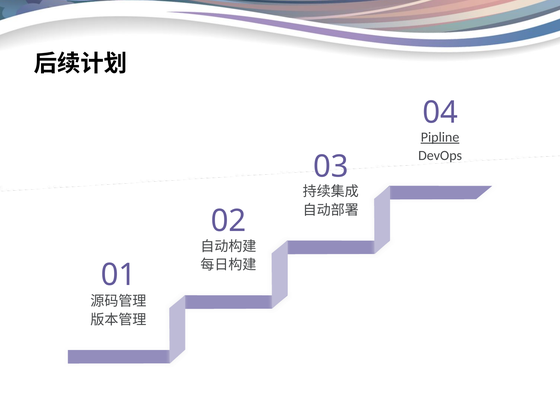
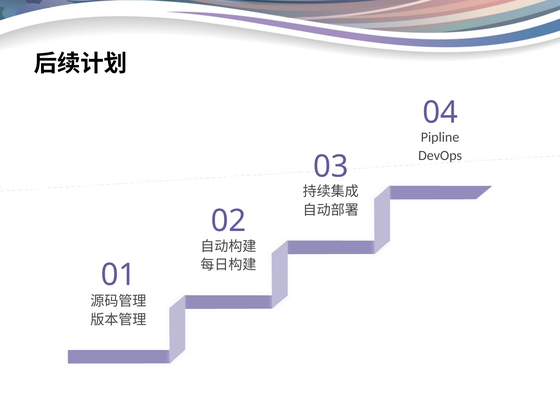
Pipline underline: present -> none (440, 137)
